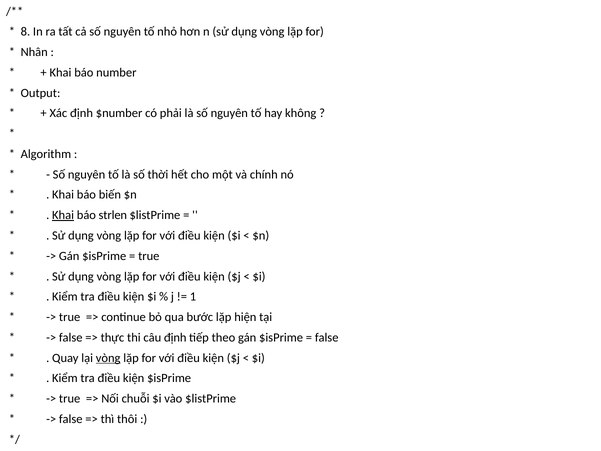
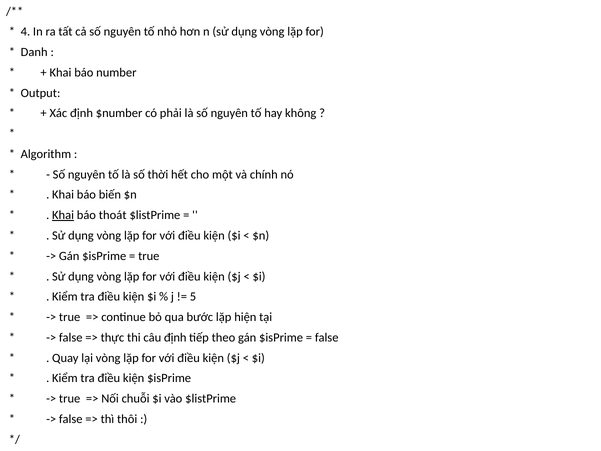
8: 8 -> 4 (25, 32)
Nhân: Nhân -> Danh (34, 52)
strlen: strlen -> thoát (113, 215)
1: 1 -> 5 (193, 297)
vòng underline: present -> none (108, 358)
